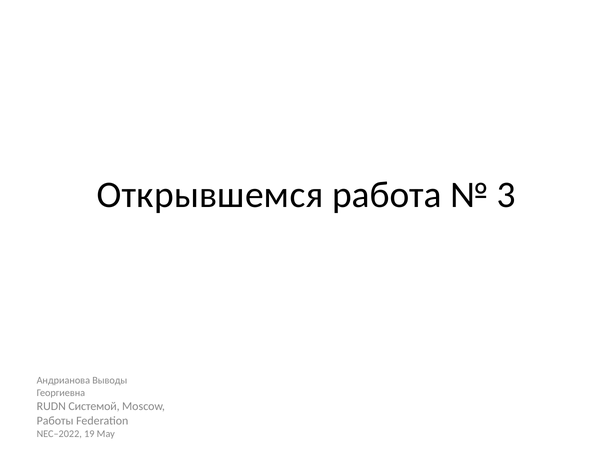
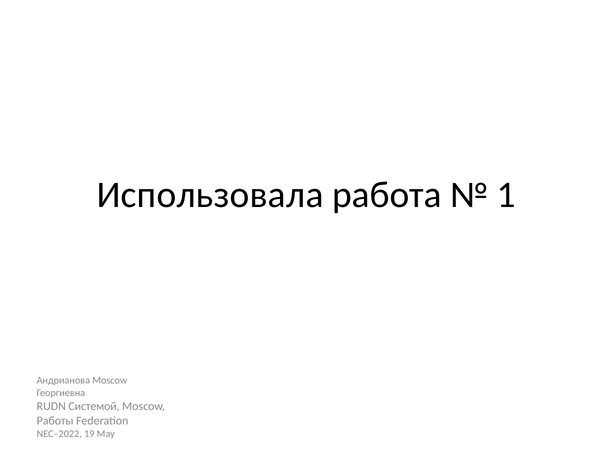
Открывшемся: Открывшемся -> Использовала (210, 195)
3: 3 -> 1 (506, 195)
Андрианова Выводы: Выводы -> Moscow (110, 380)
